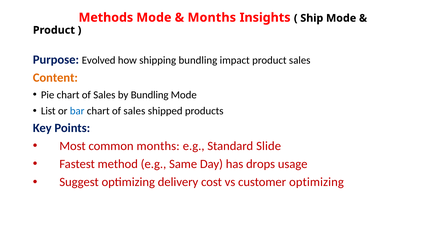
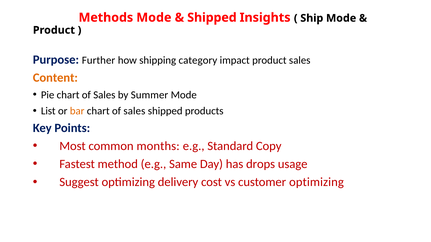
Months: Months -> Shipped (212, 18)
Evolved: Evolved -> Further (99, 60)
shipping bundling: bundling -> category (198, 60)
by Bundling: Bundling -> Summer (150, 95)
bar colour: blue -> orange (77, 111)
Slide: Slide -> Copy (269, 146)
